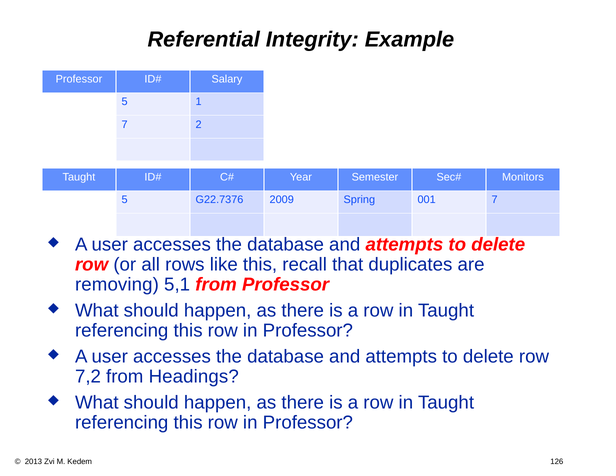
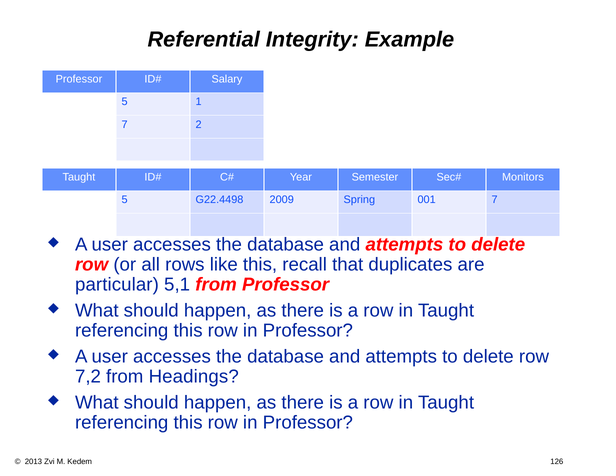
G22.7376: G22.7376 -> G22.4498 (219, 200)
removing: removing -> particular (117, 285)
